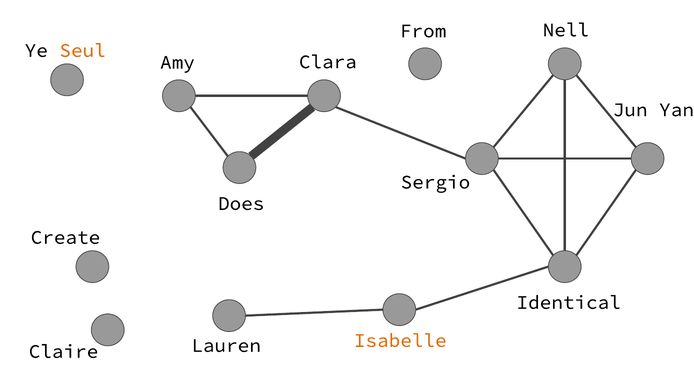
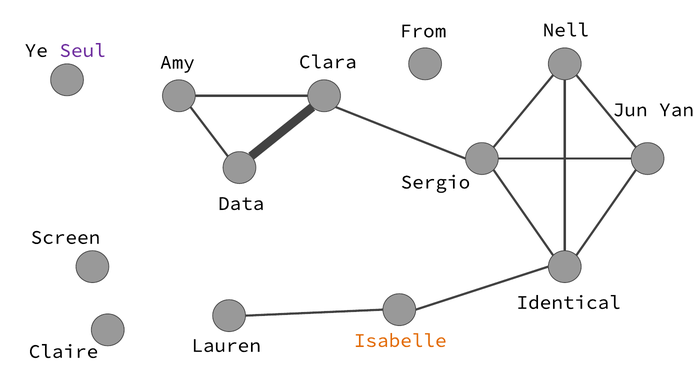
Seul colour: orange -> purple (83, 50)
Does: Does -> Data (241, 203)
Create: Create -> Screen (65, 237)
